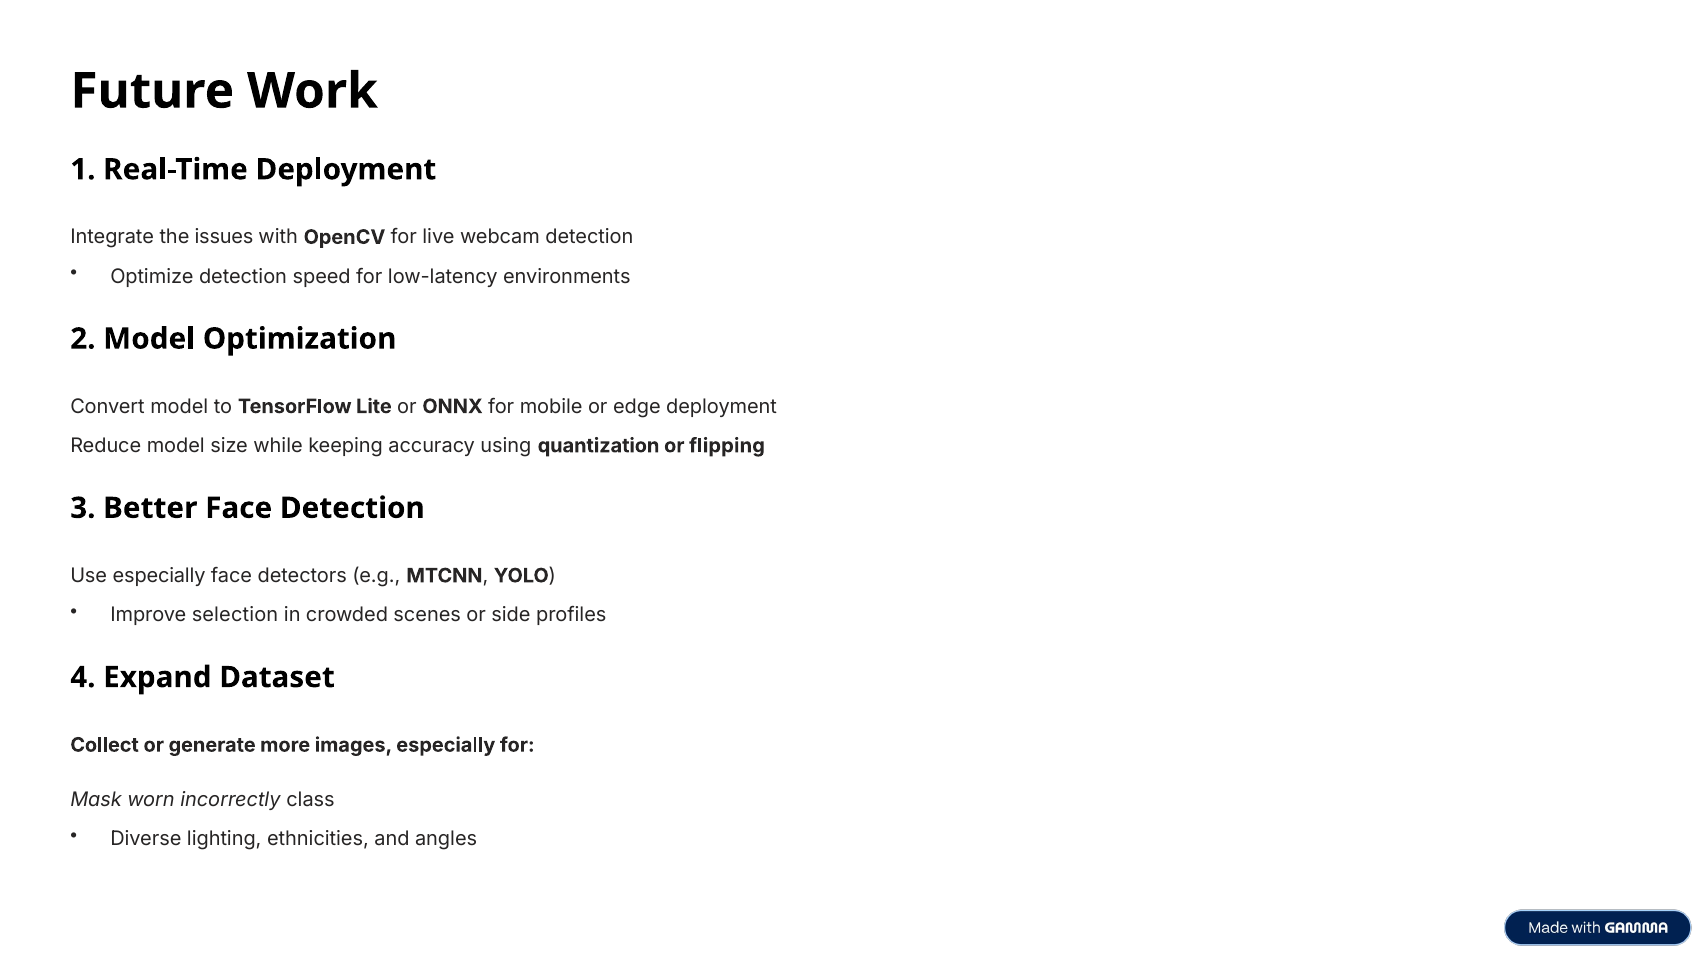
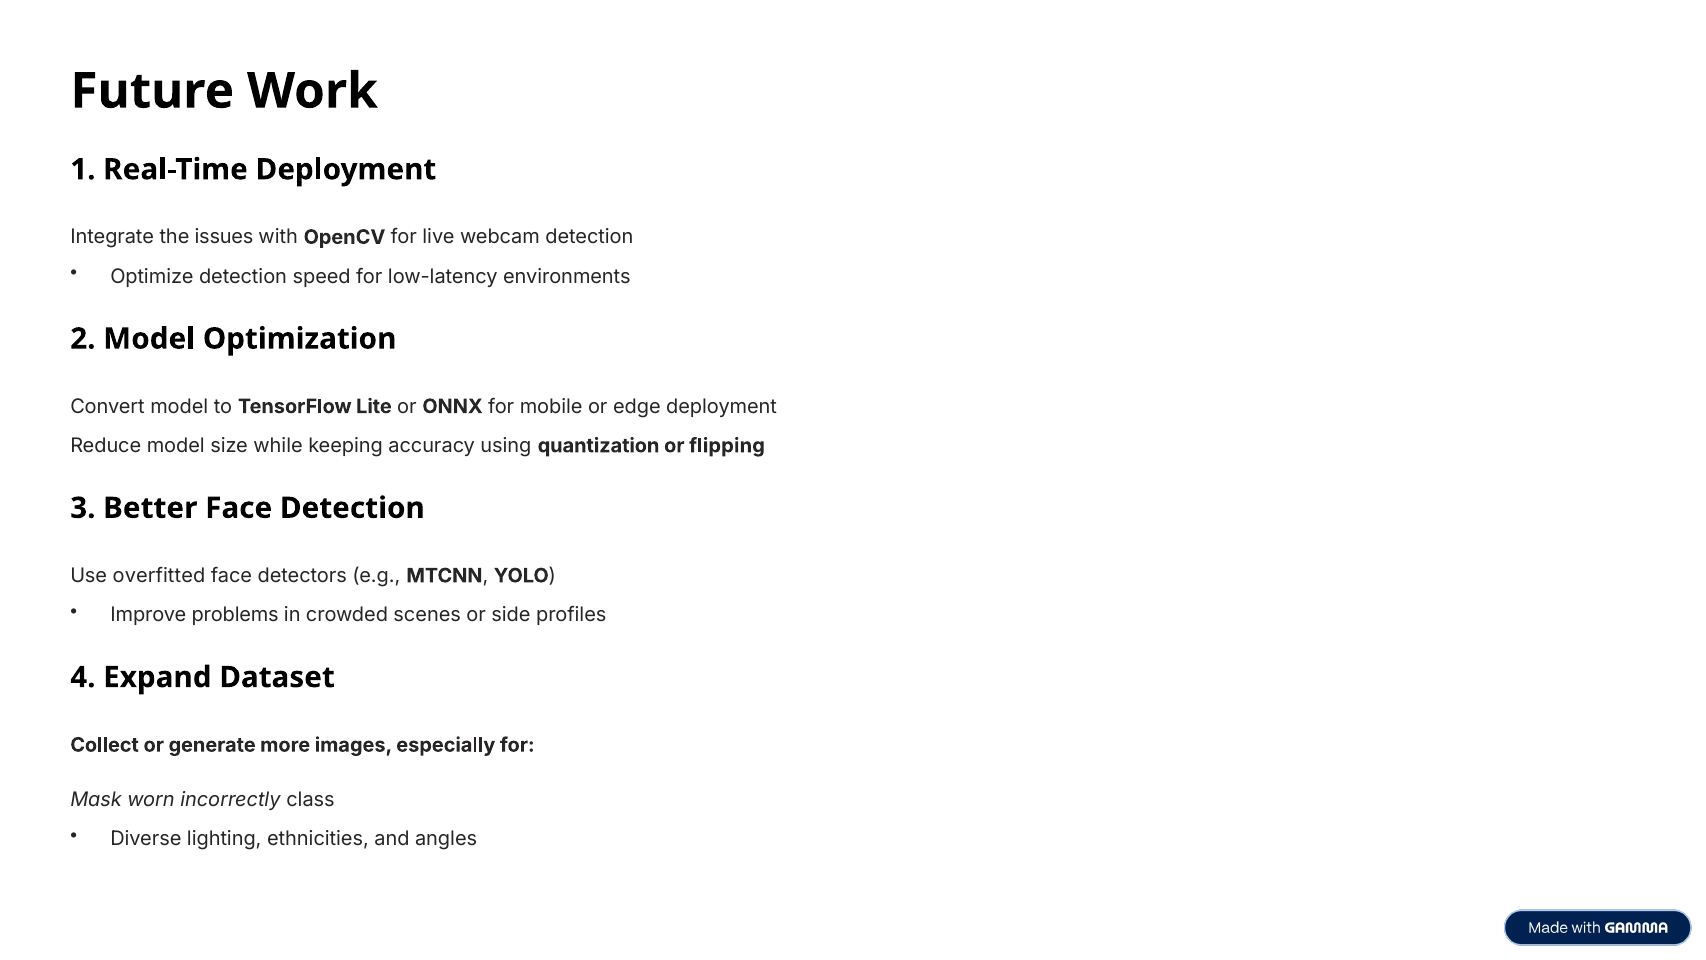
Use especially: especially -> overfitted (159, 576)
selection: selection -> problems (235, 615)
